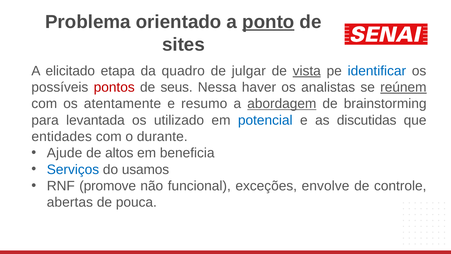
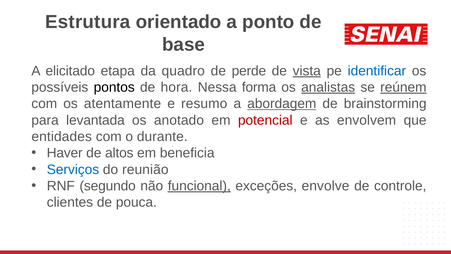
Problema: Problema -> Estrutura (88, 22)
ponto underline: present -> none (268, 22)
sites: sites -> base (184, 44)
julgar: julgar -> perde (249, 71)
pontos colour: red -> black (114, 87)
seus: seus -> hora (176, 87)
haver: haver -> forma (259, 87)
analistas underline: none -> present (328, 87)
utilizado: utilizado -> anotado (179, 120)
potencial colour: blue -> red (265, 120)
discutidas: discutidas -> envolvem (367, 120)
Ajude: Ajude -> Haver (65, 153)
usamos: usamos -> reunião (145, 169)
promove: promove -> segundo (108, 186)
funcional underline: none -> present (199, 186)
abertas: abertas -> clientes (70, 202)
